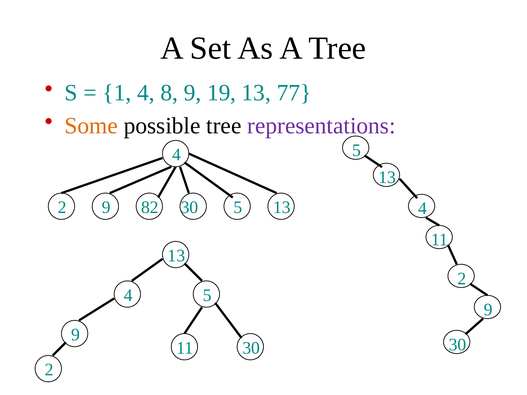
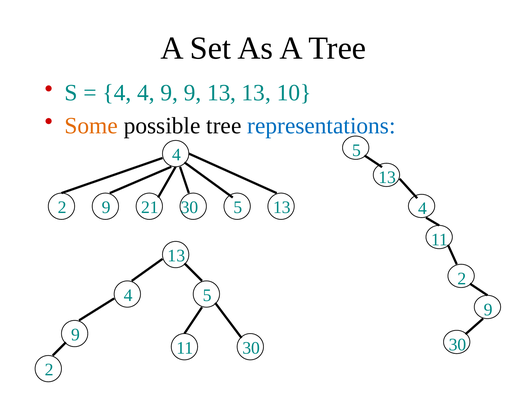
1: 1 -> 4 (117, 93)
4 8: 8 -> 9 (169, 93)
9 19: 19 -> 13 (222, 93)
77: 77 -> 10 (294, 93)
representations colour: purple -> blue (321, 126)
82: 82 -> 21 (150, 208)
